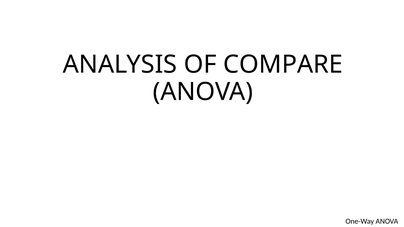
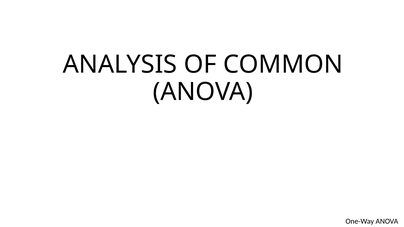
COMPARE: COMPARE -> COMMON (283, 65)
